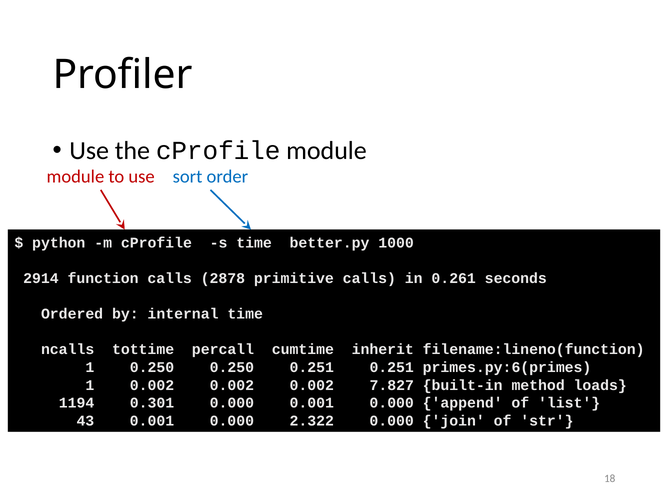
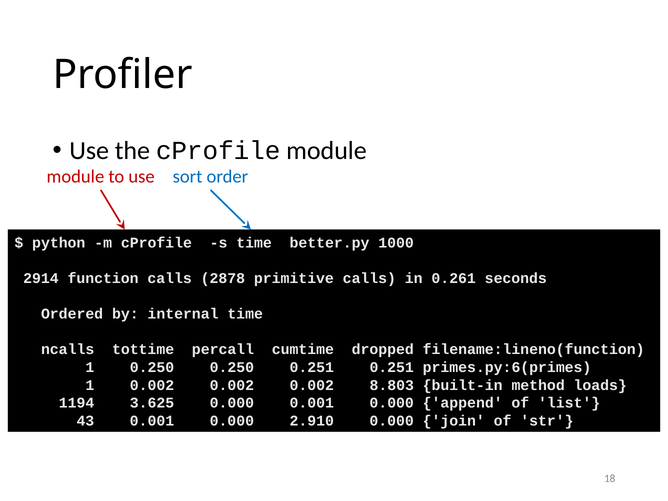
inherit: inherit -> dropped (383, 350)
7.827: 7.827 -> 8.803 (392, 385)
0.301: 0.301 -> 3.625 (152, 403)
2.322: 2.322 -> 2.910 (312, 421)
